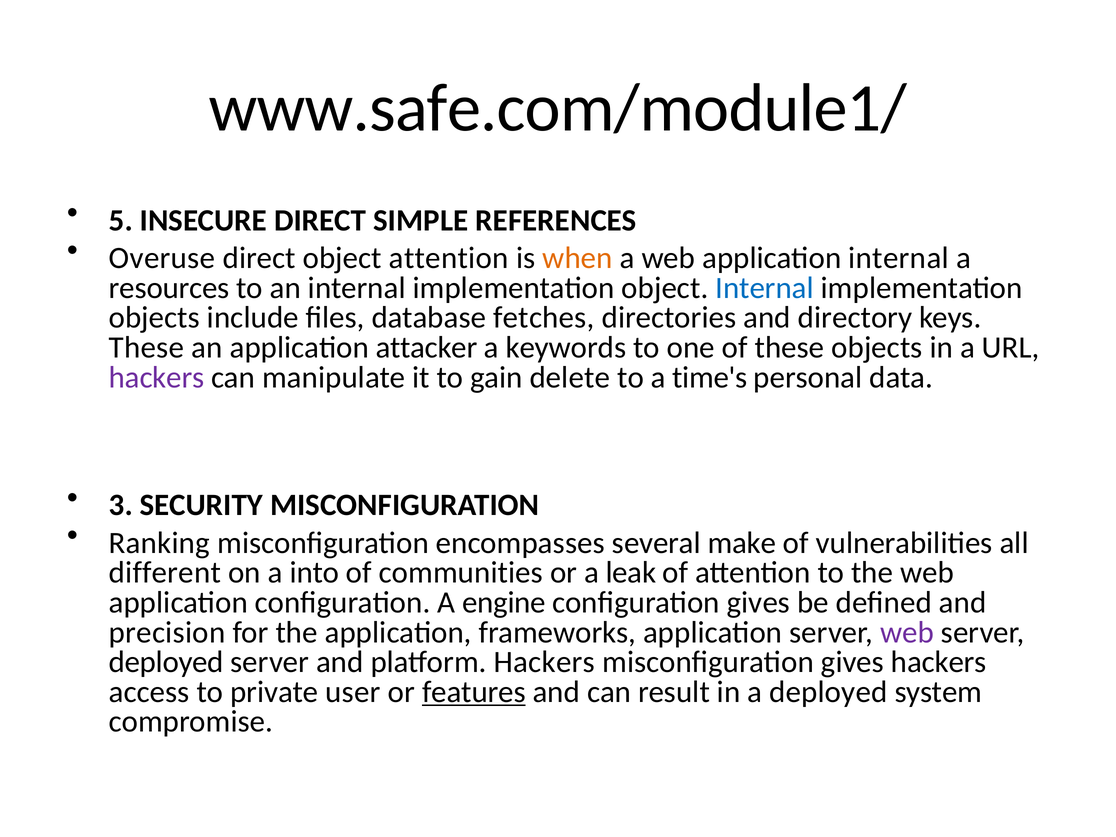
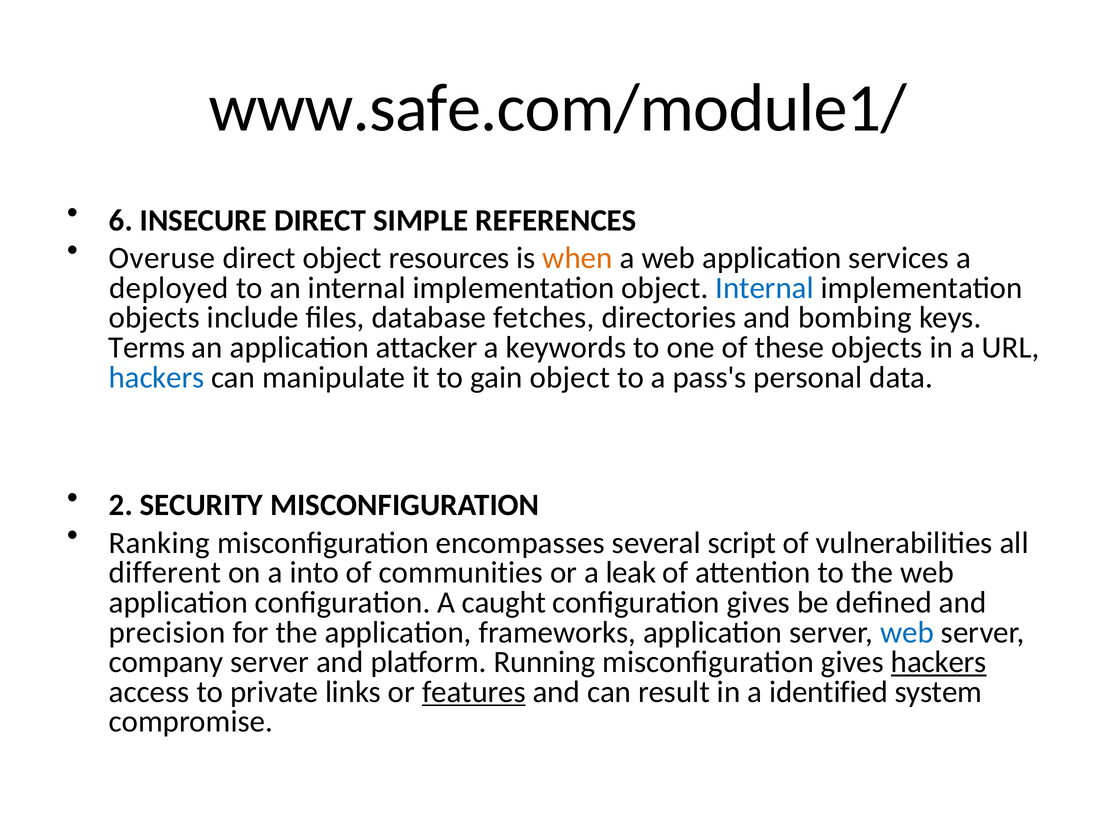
5: 5 -> 6 (121, 220)
object attention: attention -> resources (449, 258)
application internal: internal -> services (899, 258)
resources: resources -> deployed (169, 288)
directory: directory -> bombing (855, 318)
These: These -> Terms (147, 347)
hackers colour: purple -> blue (157, 377)
gain delete: delete -> object (570, 377)
time's: time's -> pass's (710, 377)
3: 3 -> 2 (121, 505)
make: make -> script (742, 543)
engine: engine -> caught (504, 603)
web colour: purple -> blue (907, 632)
deployed: deployed -> company (166, 662)
platform Hackers: Hackers -> Running (545, 662)
hackers underline: none -> present (939, 662)
user: user -> links (353, 692)
a deployed: deployed -> identified (829, 692)
